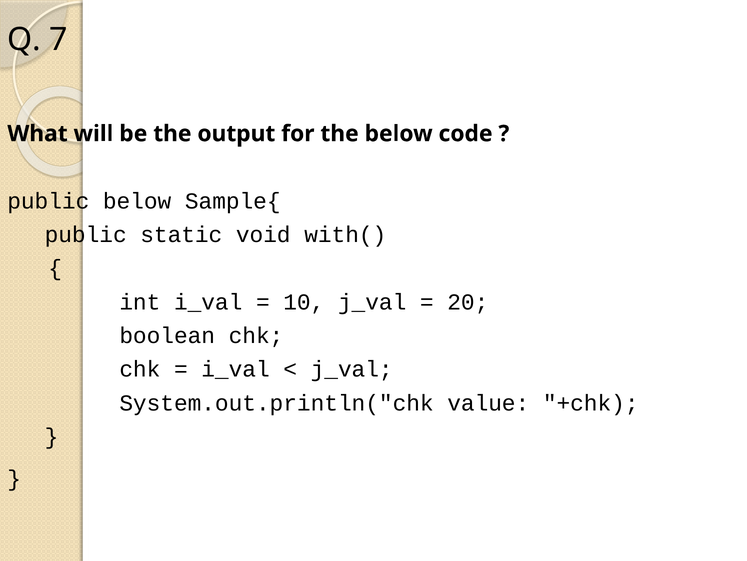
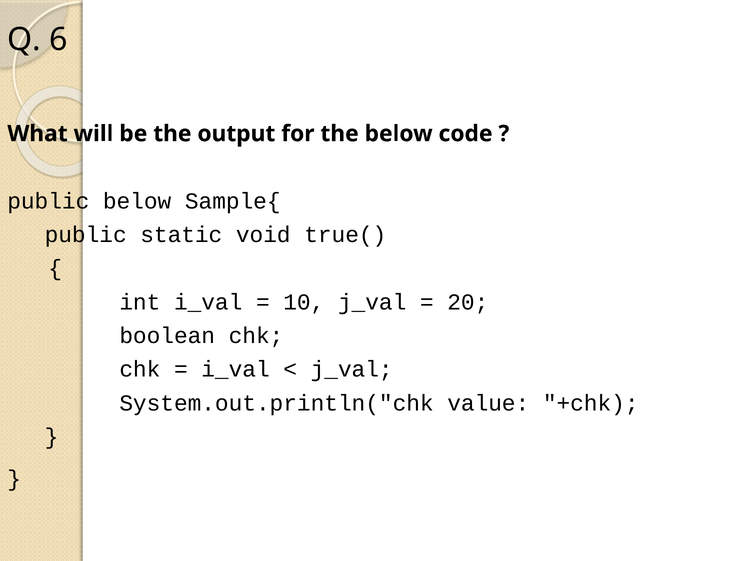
7: 7 -> 6 (59, 40)
with(: with( -> true( (345, 234)
